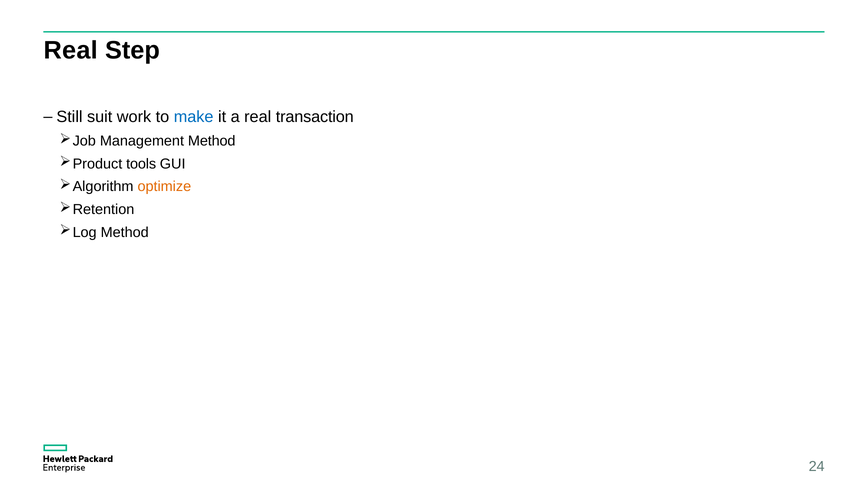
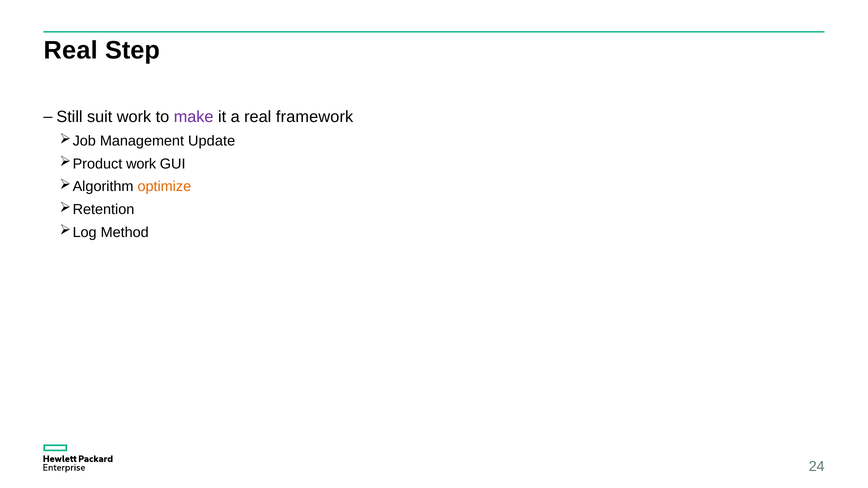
make colour: blue -> purple (194, 117)
transaction: transaction -> framework (315, 117)
Management Method: Method -> Update (212, 141)
tools: tools -> work (141, 164)
